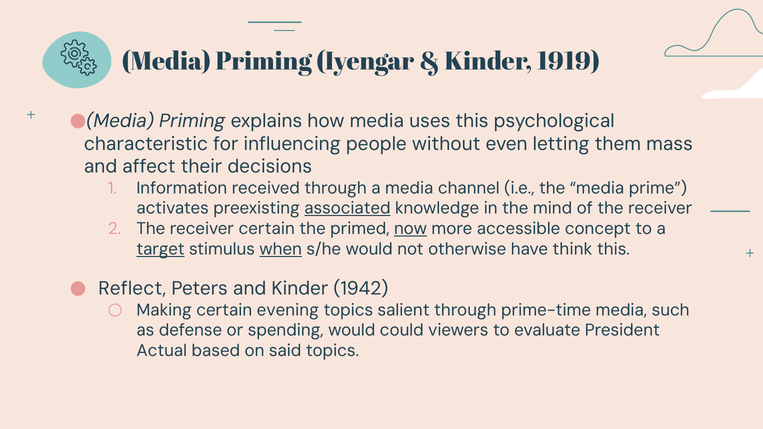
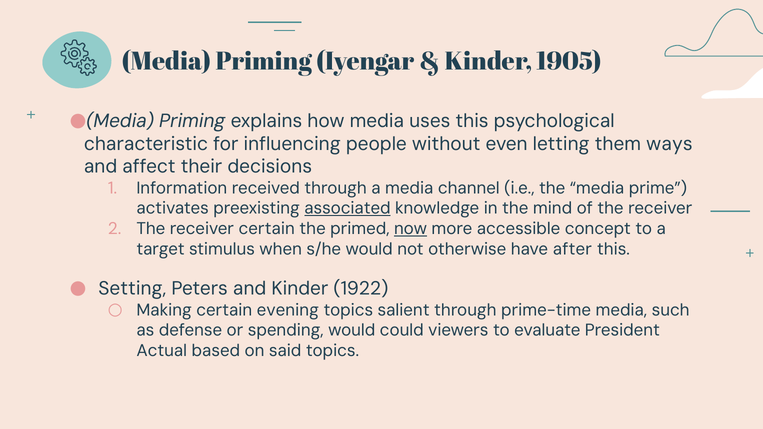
1919: 1919 -> 1905 (569, 61)
mass: mass -> ways (669, 144)
target underline: present -> none (161, 249)
when underline: present -> none (281, 249)
think: think -> after (572, 249)
Reflect: Reflect -> Setting (132, 289)
1942: 1942 -> 1922 (361, 289)
